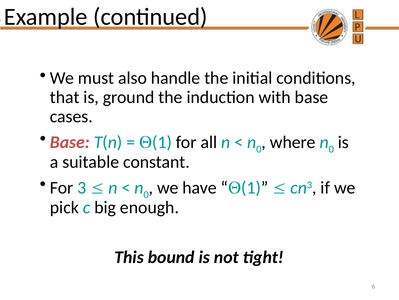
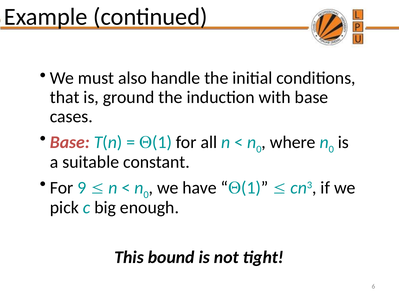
3: 3 -> 9 (82, 187)
